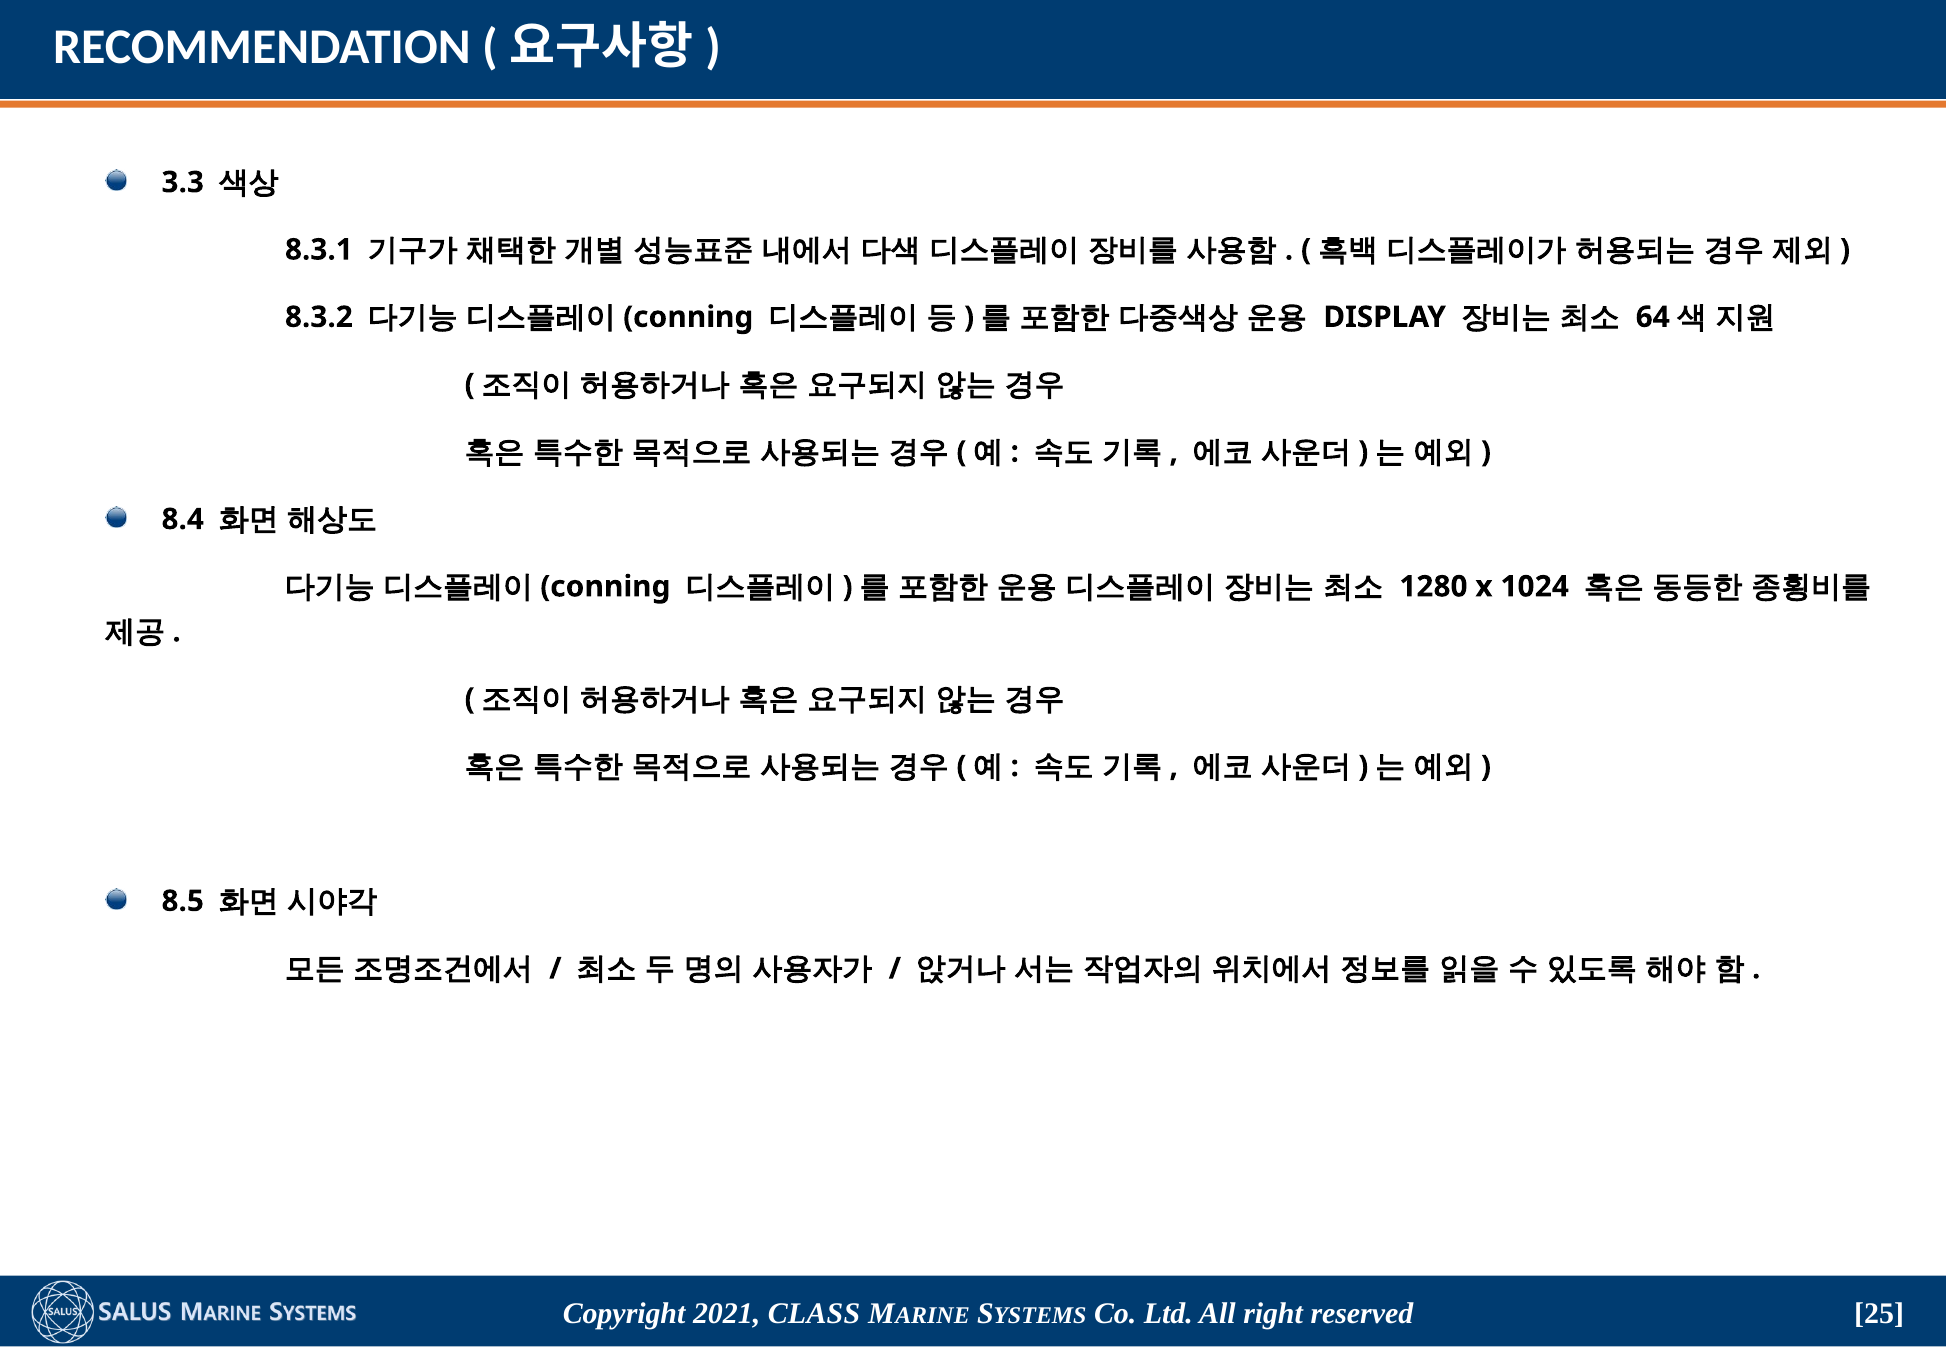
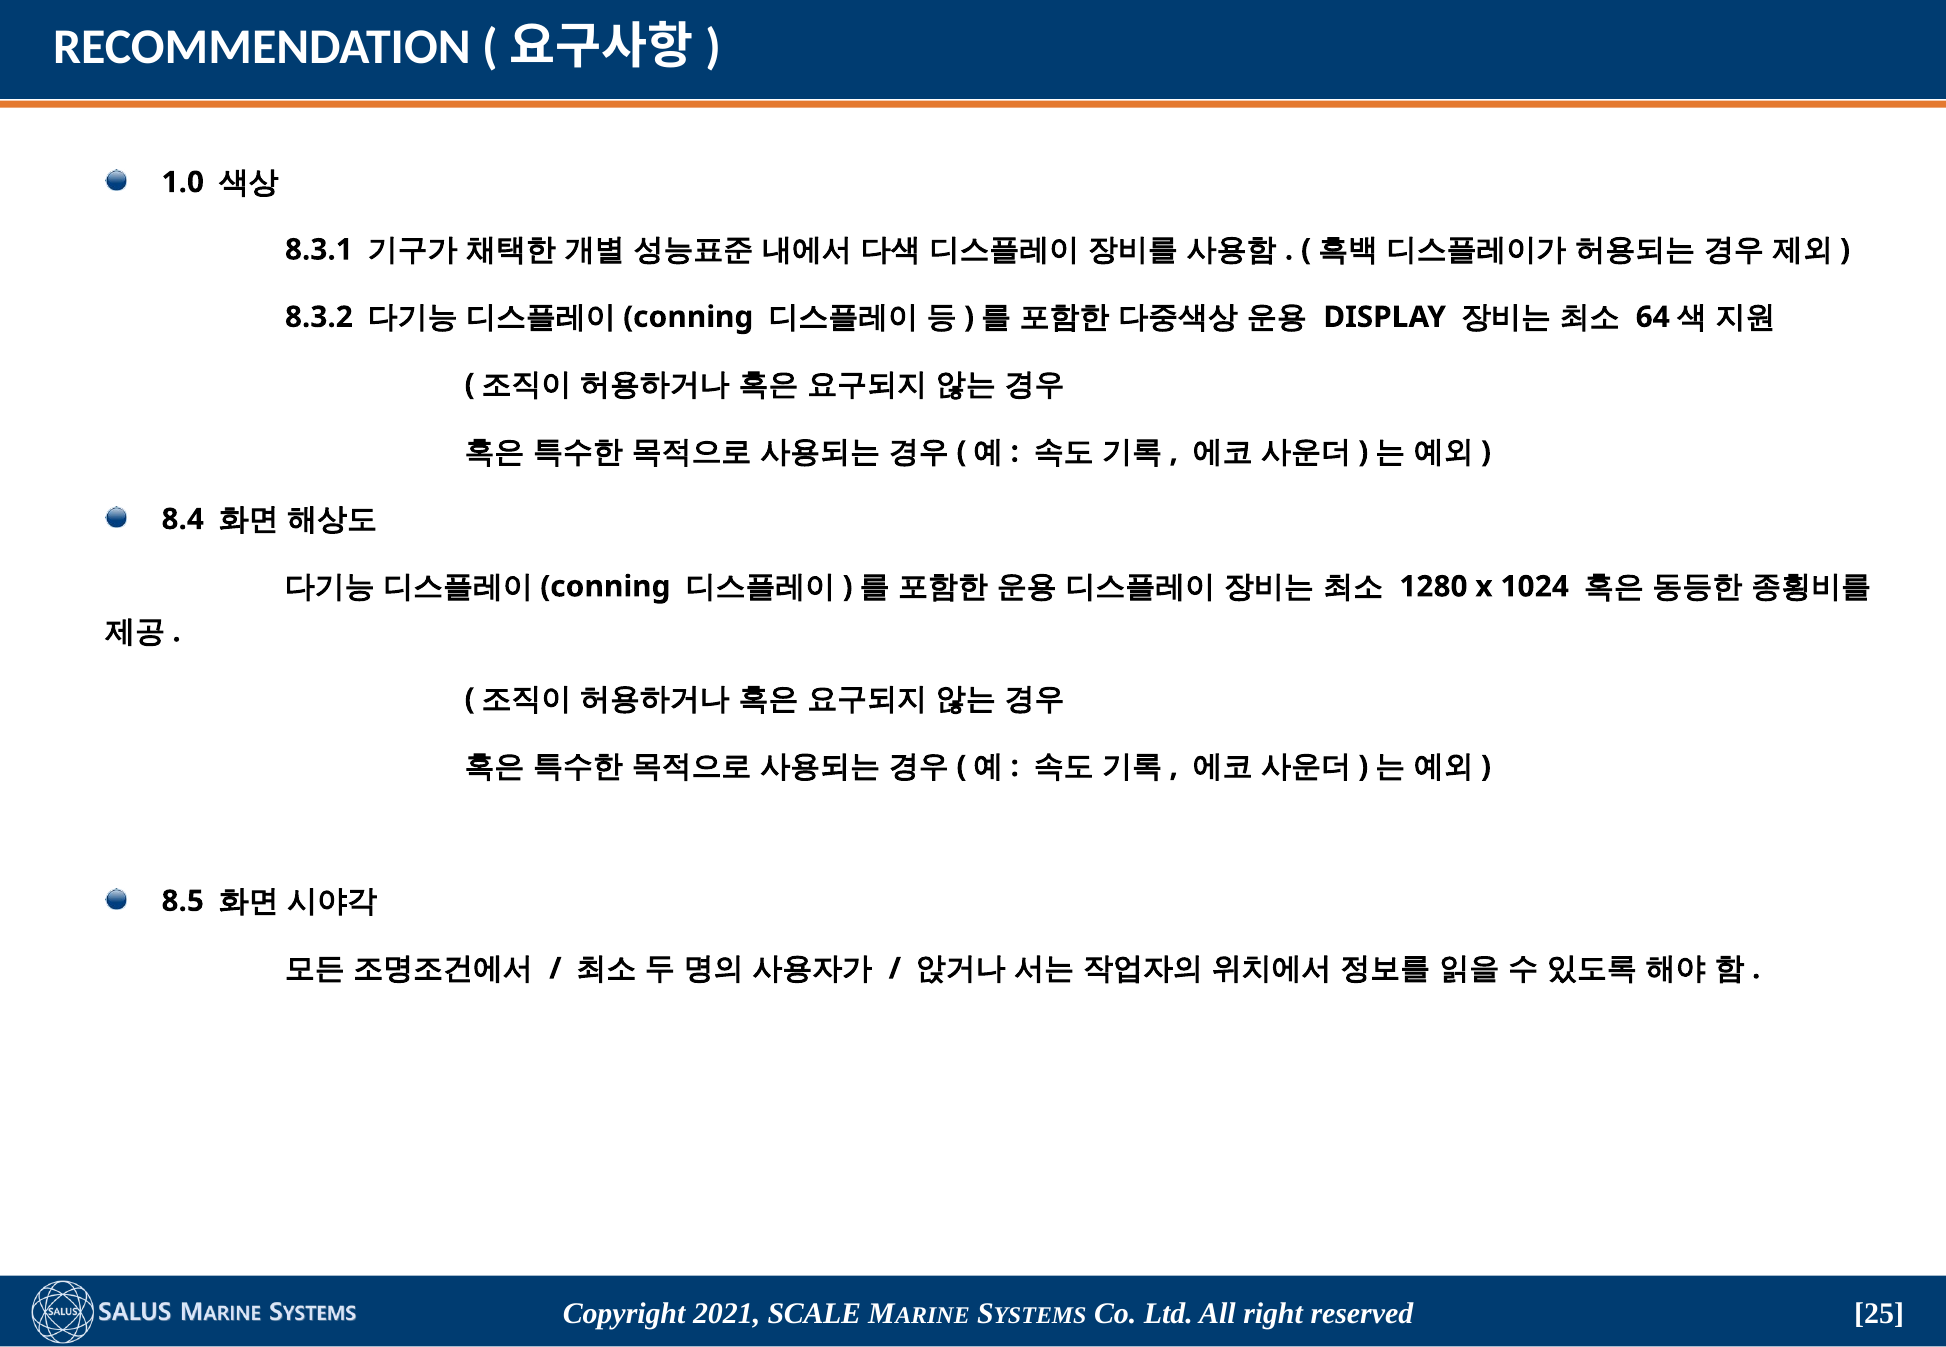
3.3: 3.3 -> 1.0 (183, 182)
CLASS: CLASS -> SCALE (814, 1313)
